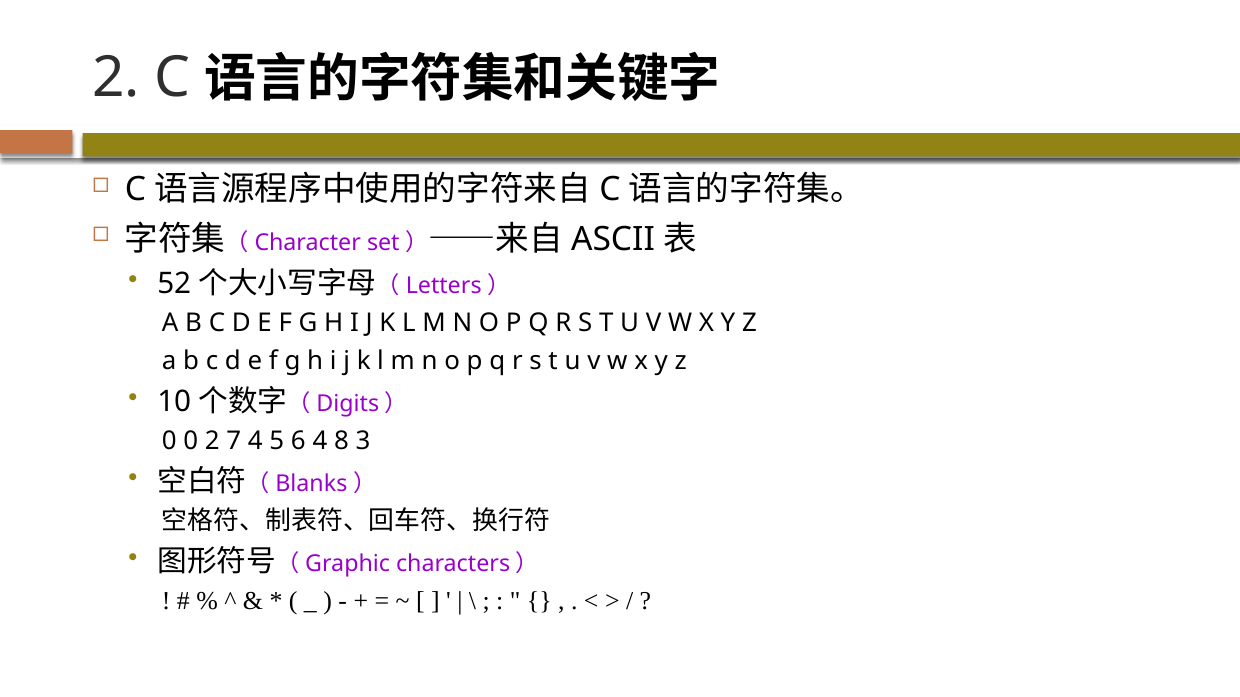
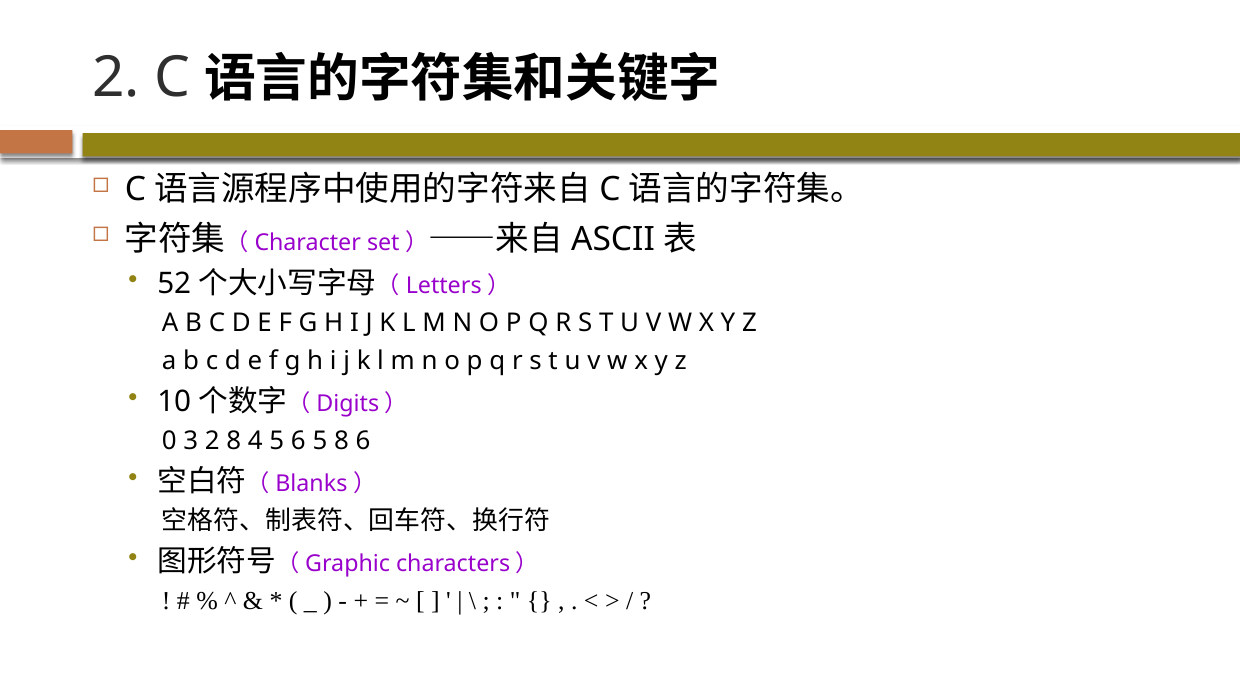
0 0: 0 -> 3 (191, 441)
2 7: 7 -> 8 (234, 441)
6 4: 4 -> 5 (320, 441)
8 3: 3 -> 6 (363, 441)
